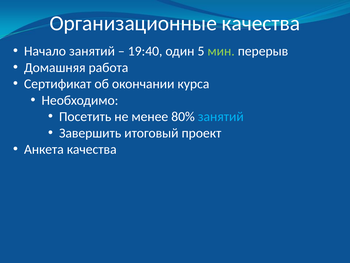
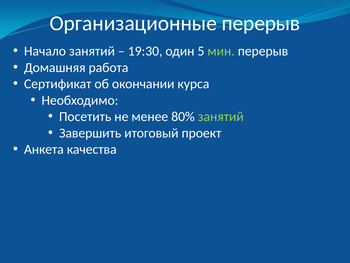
Организационные качества: качества -> перерыв (261, 23)
19:40: 19:40 -> 19:30 (145, 51)
занятий colour: light blue -> light green (221, 116)
